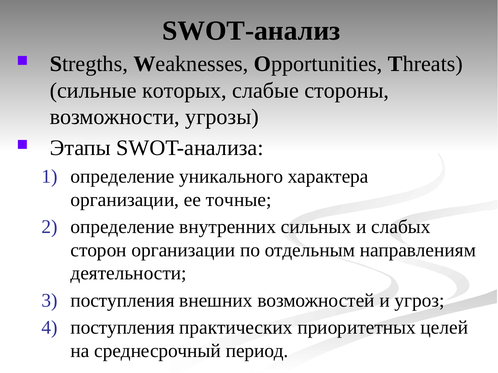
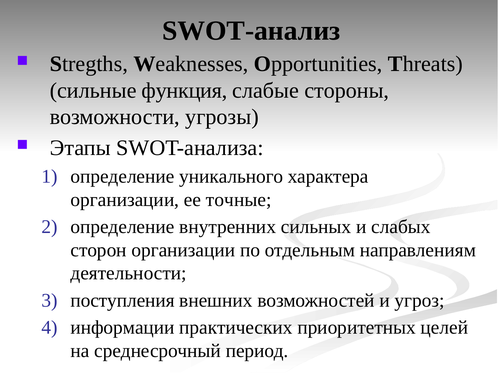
которых: которых -> функция (184, 91)
поступления: поступления -> информации (123, 328)
